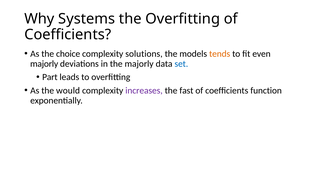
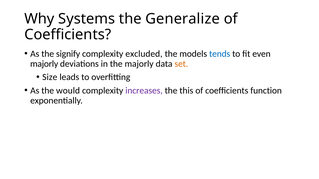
the Overfitting: Overfitting -> Generalize (183, 19)
choice: choice -> signify (68, 54)
solutions: solutions -> excluded (144, 54)
tends colour: orange -> blue (220, 54)
set colour: blue -> orange (181, 64)
Part: Part -> Size (50, 77)
fast: fast -> this (186, 91)
